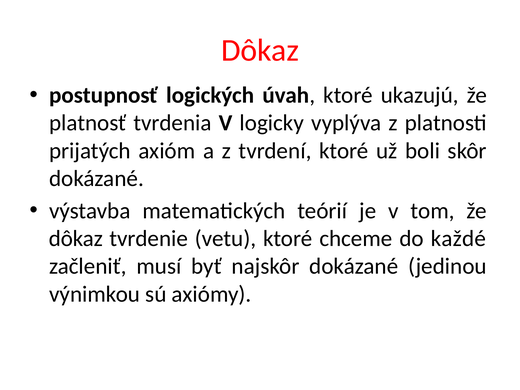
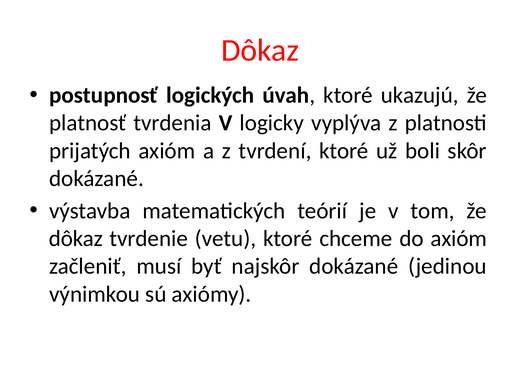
do každé: každé -> axióm (459, 239)
